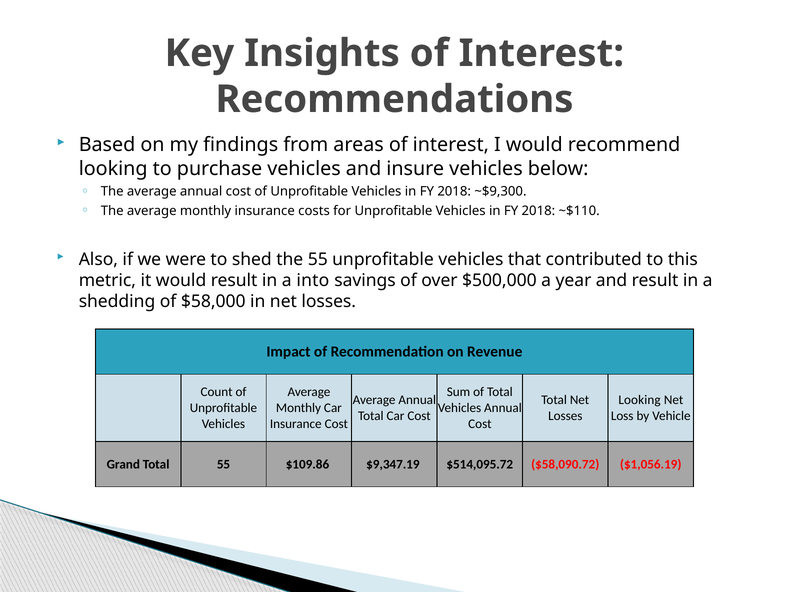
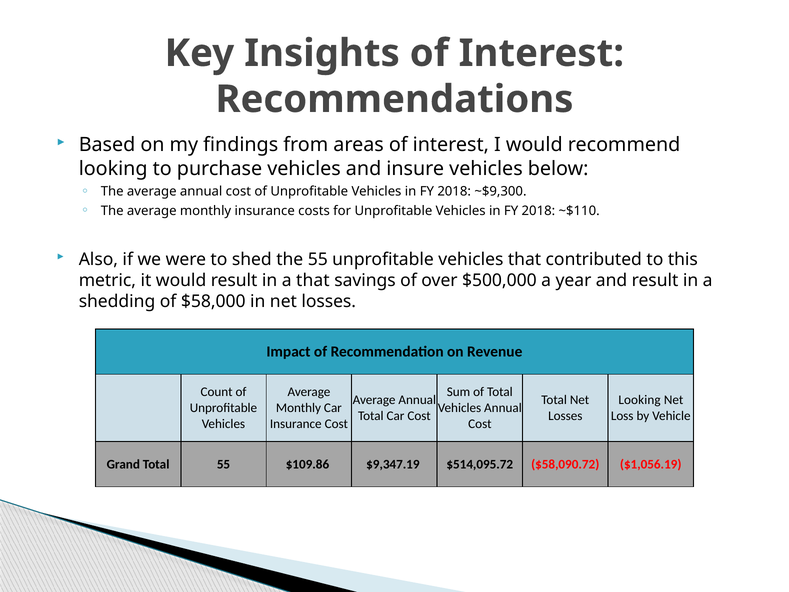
a into: into -> that (313, 280)
